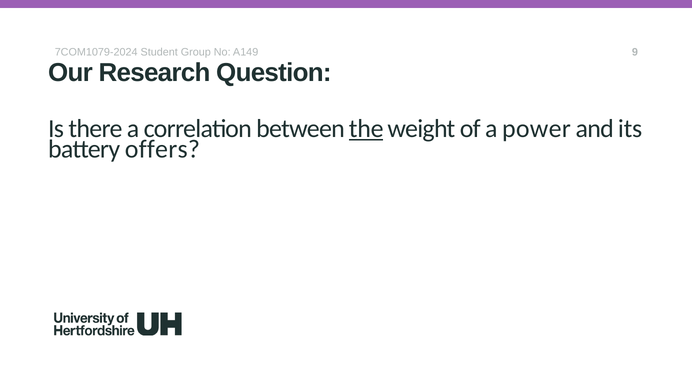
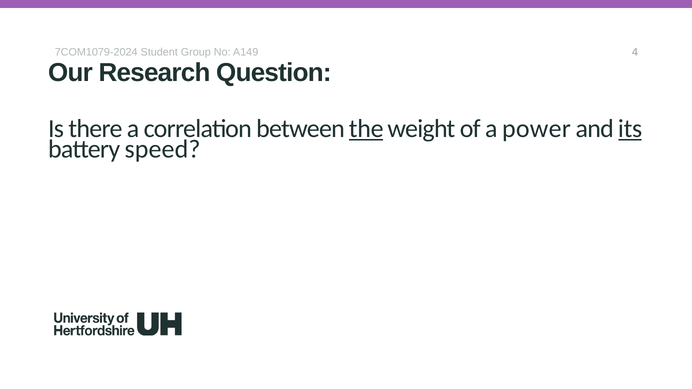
9: 9 -> 4 (635, 52)
its underline: none -> present (630, 129)
offers: offers -> speed (162, 149)
